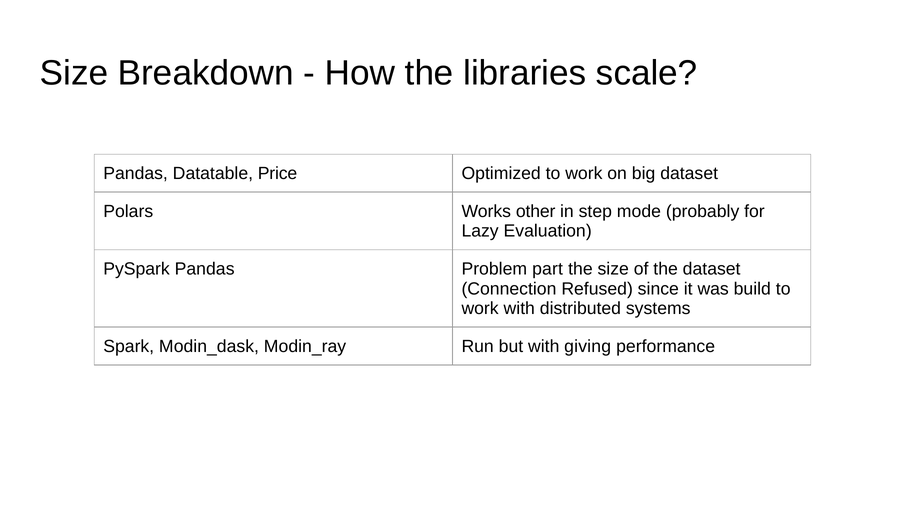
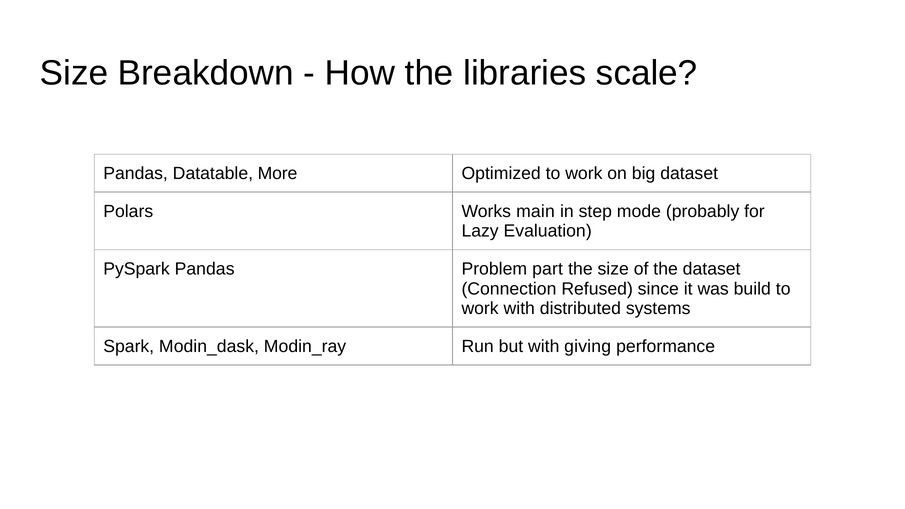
Price: Price -> More (278, 174)
other: other -> main (535, 211)
